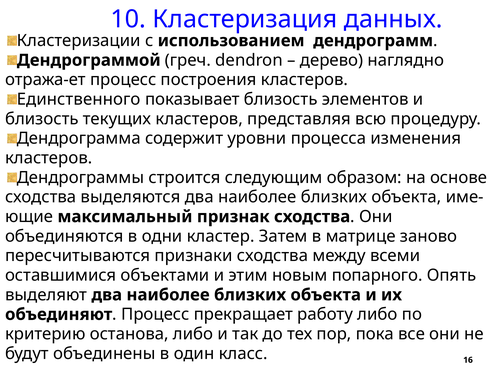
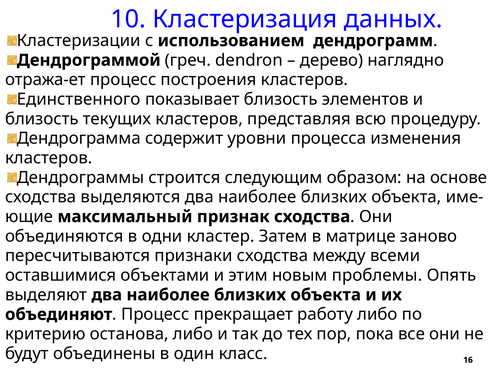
попарного: попарного -> проблемы (377, 275)
